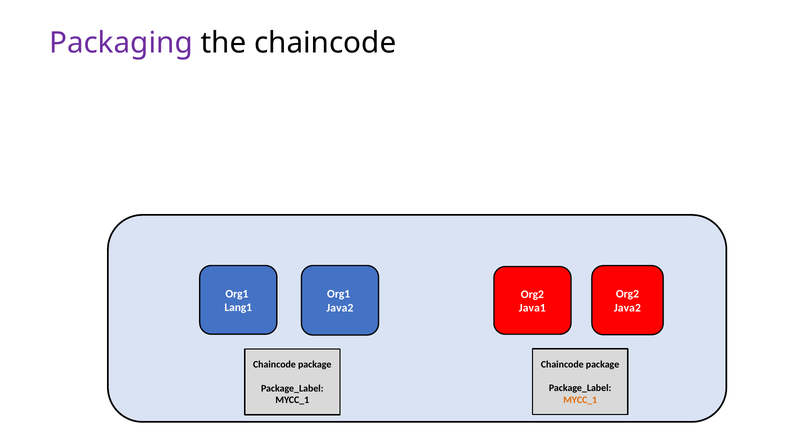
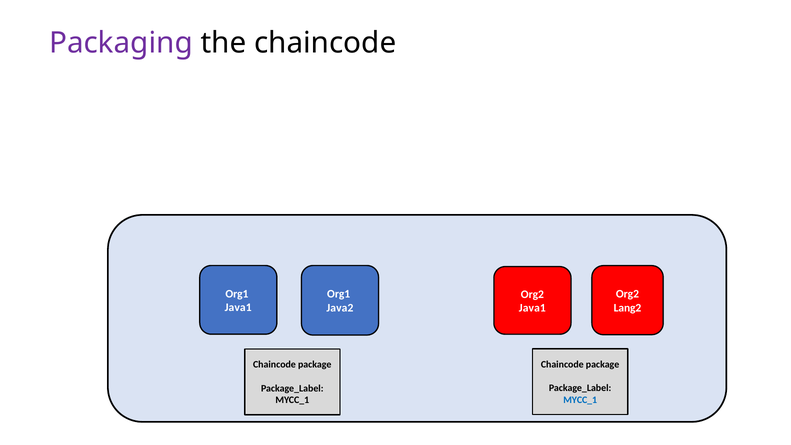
Lang1: Lang1 -> Java1 (238, 308)
Java2: Java2 -> Lang2 (628, 308)
MYCC_1 colour: orange -> blue (580, 400)
